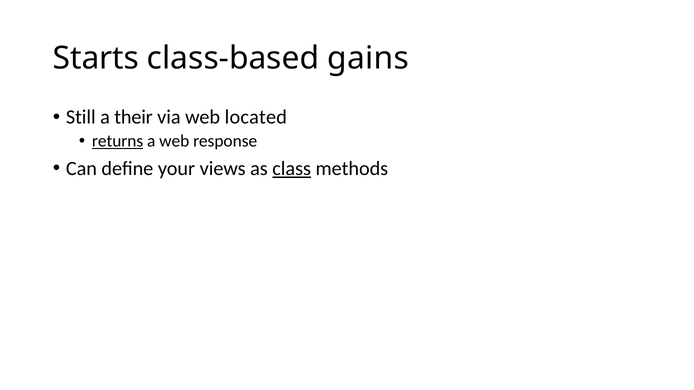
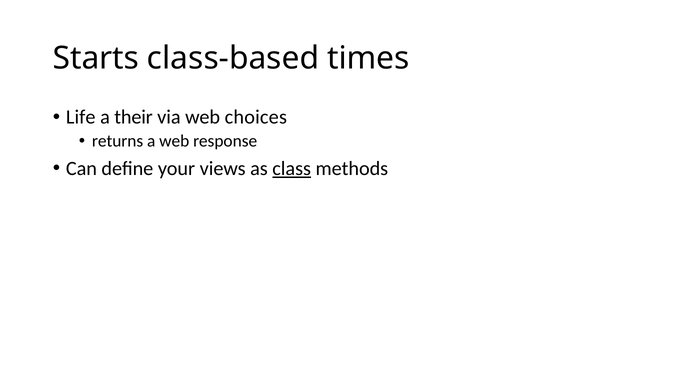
gains: gains -> times (368, 58)
Still: Still -> Life (81, 117)
located: located -> choices (256, 117)
returns underline: present -> none (118, 141)
